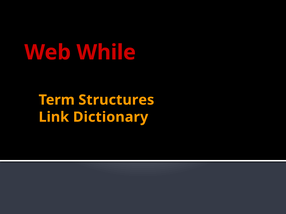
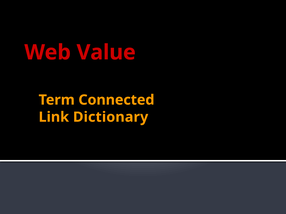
While: While -> Value (106, 53)
Structures: Structures -> Connected (116, 100)
